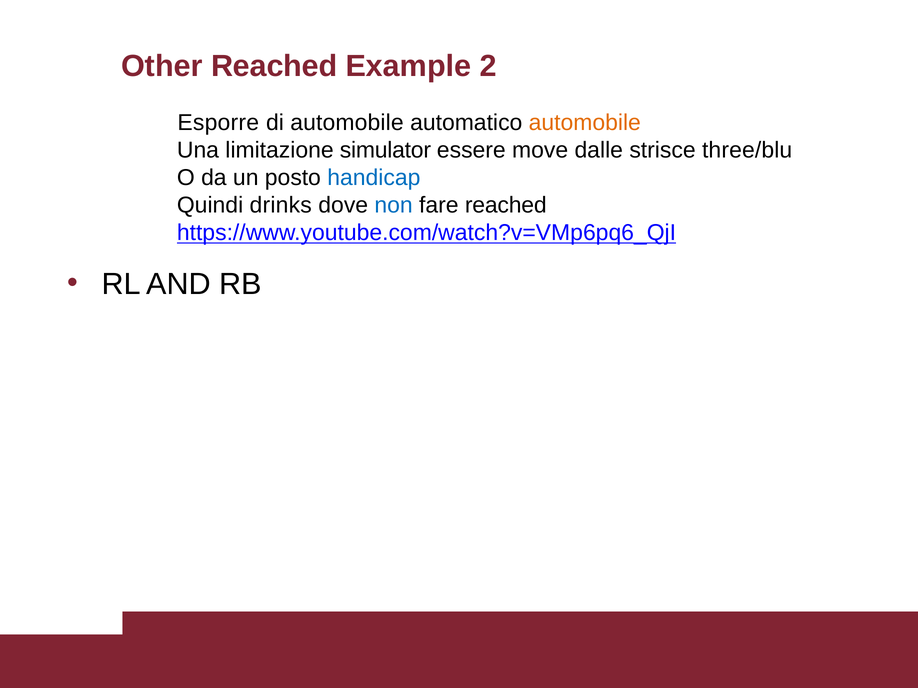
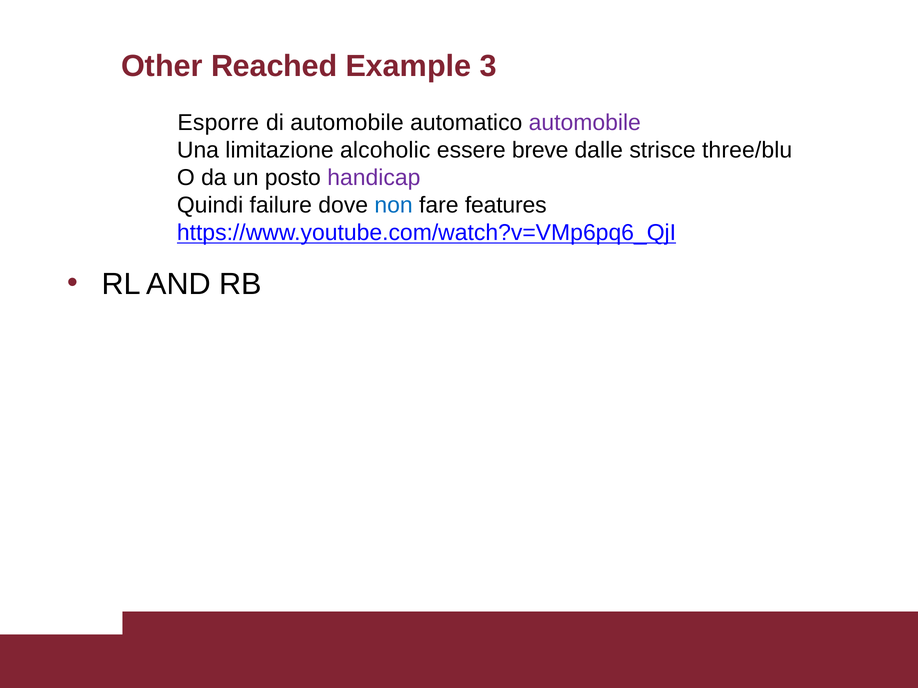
2: 2 -> 3 (488, 66)
automobile colour: orange -> purple (585, 123)
simulator: simulator -> alcoholic (385, 150)
move: move -> breve (540, 150)
handicap colour: blue -> purple (374, 178)
drinks: drinks -> failure (281, 205)
fare reached: reached -> features (506, 205)
